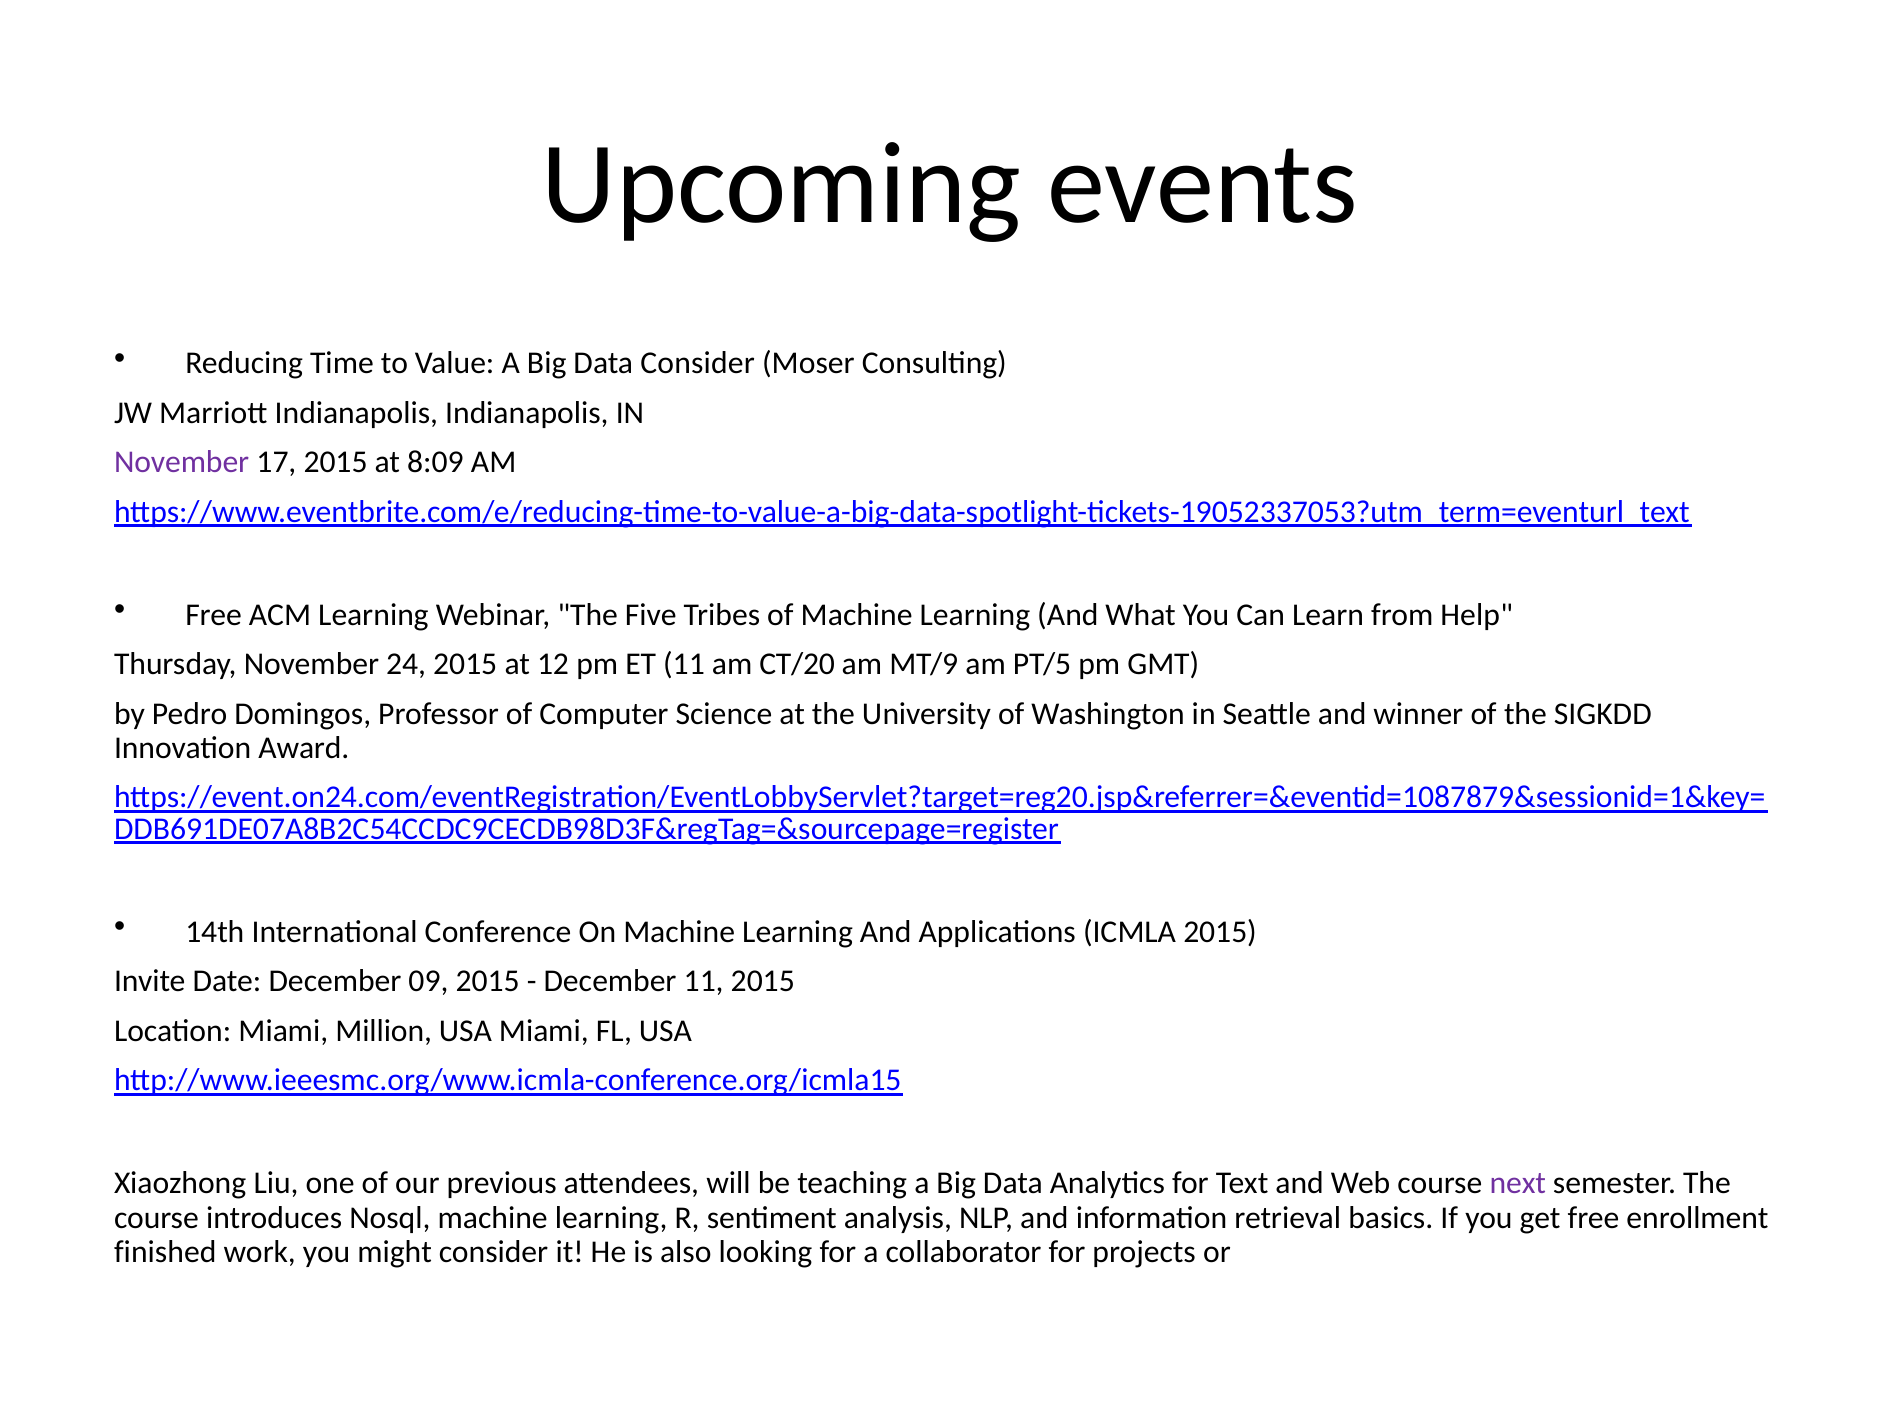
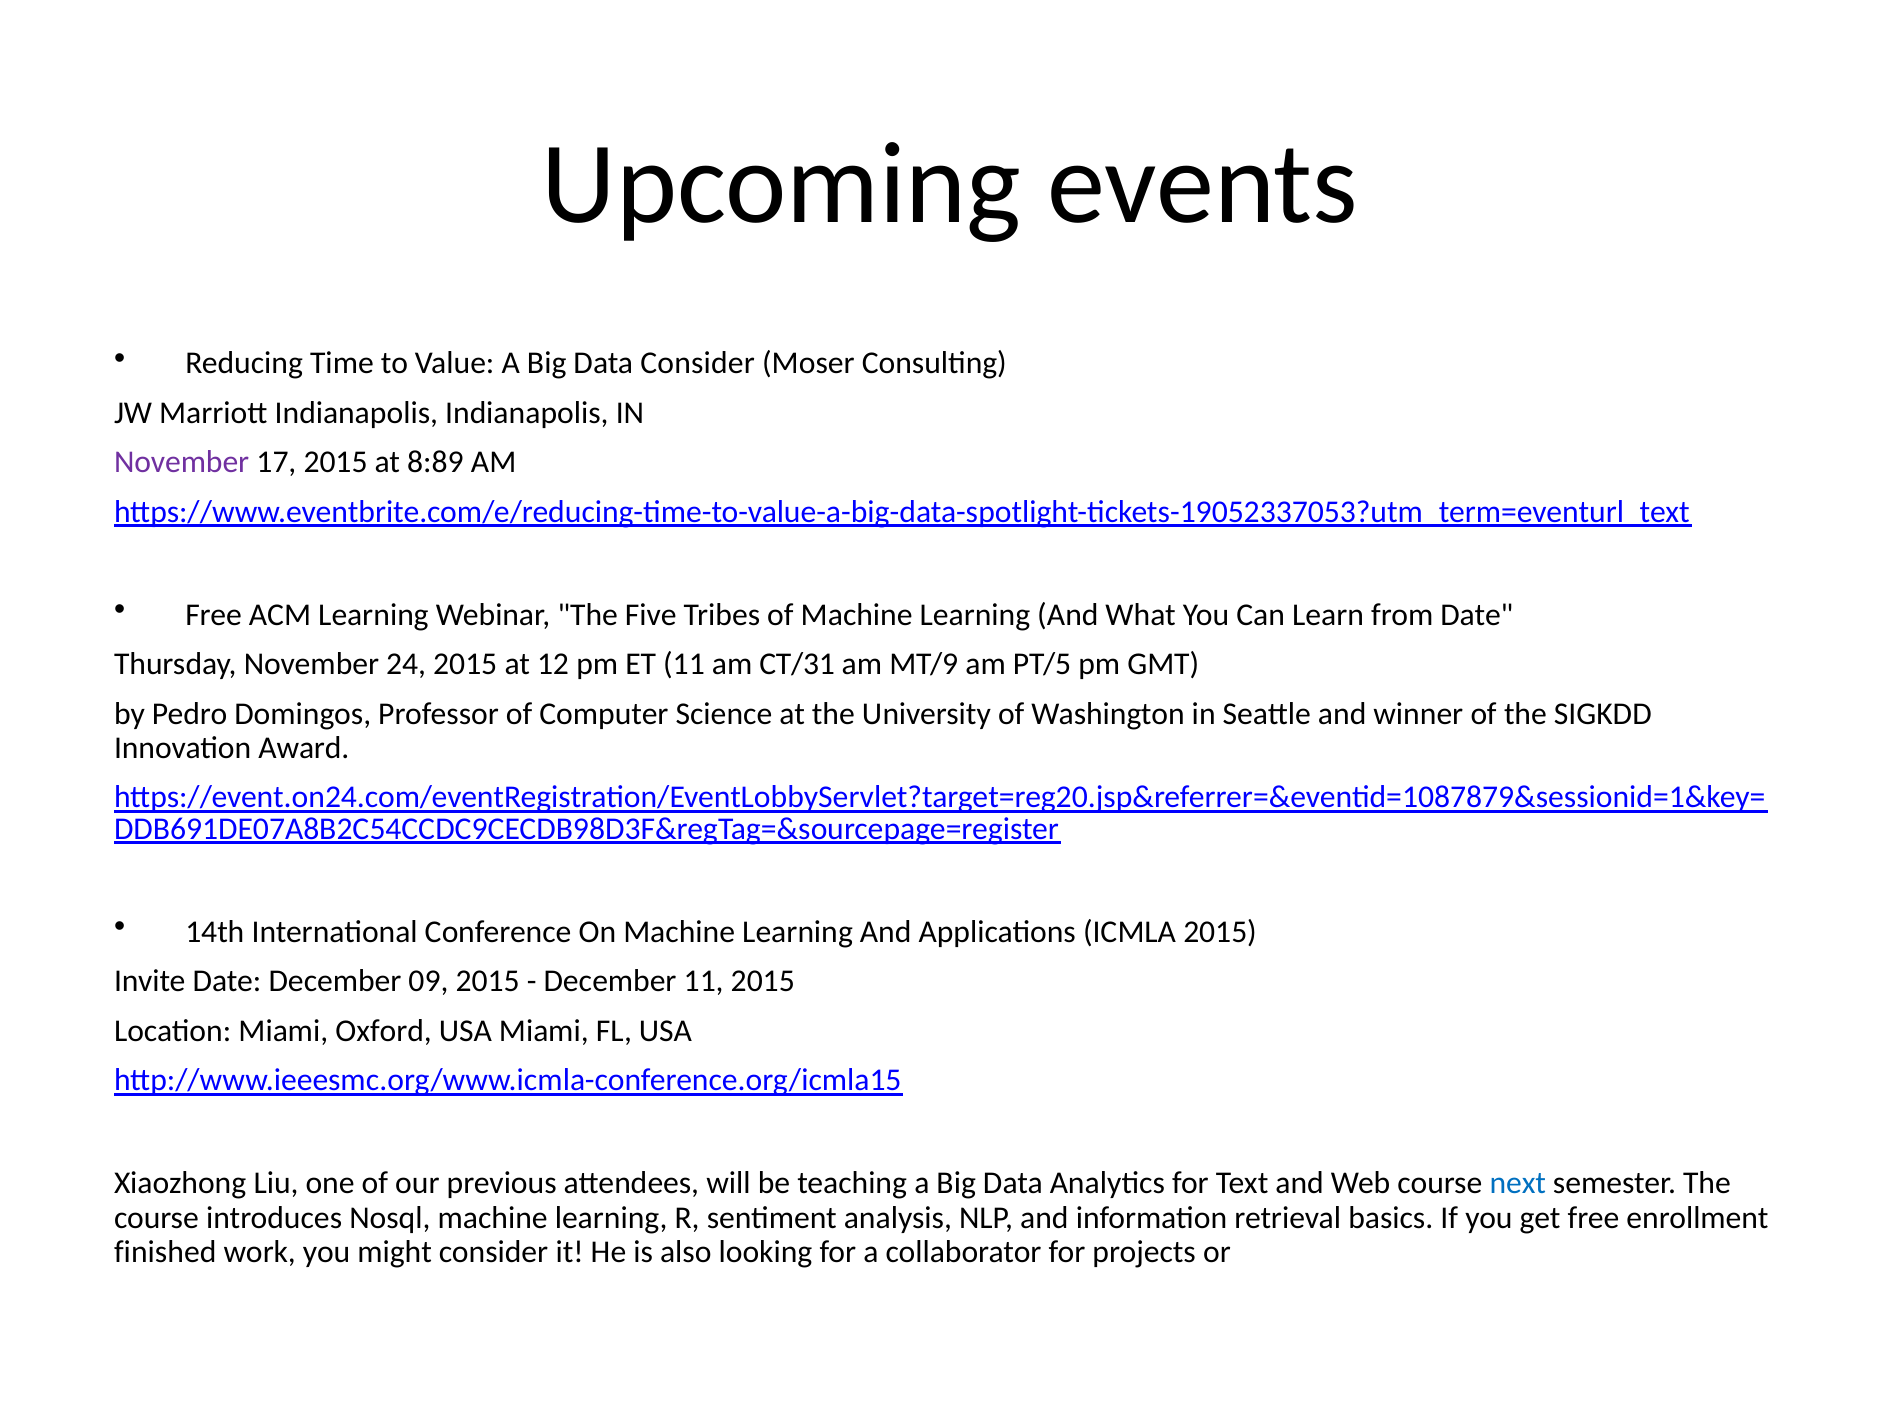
8:09: 8:09 -> 8:89 (435, 462)
from Help: Help -> Date (1477, 615)
CT/20: CT/20 -> CT/31 (797, 664)
Million: Million -> Oxford (384, 1031)
next colour: purple -> blue (1518, 1183)
